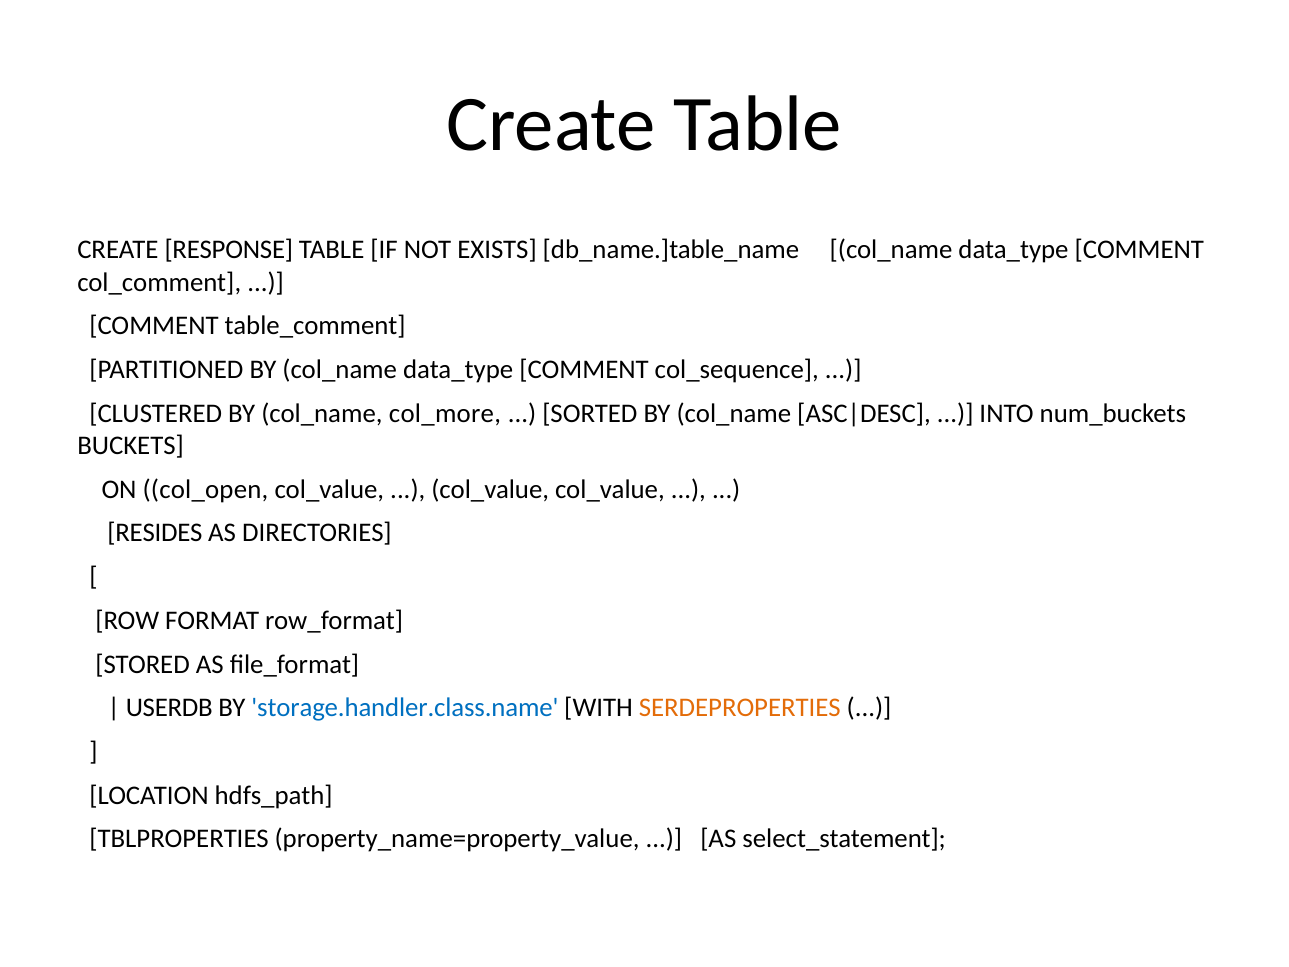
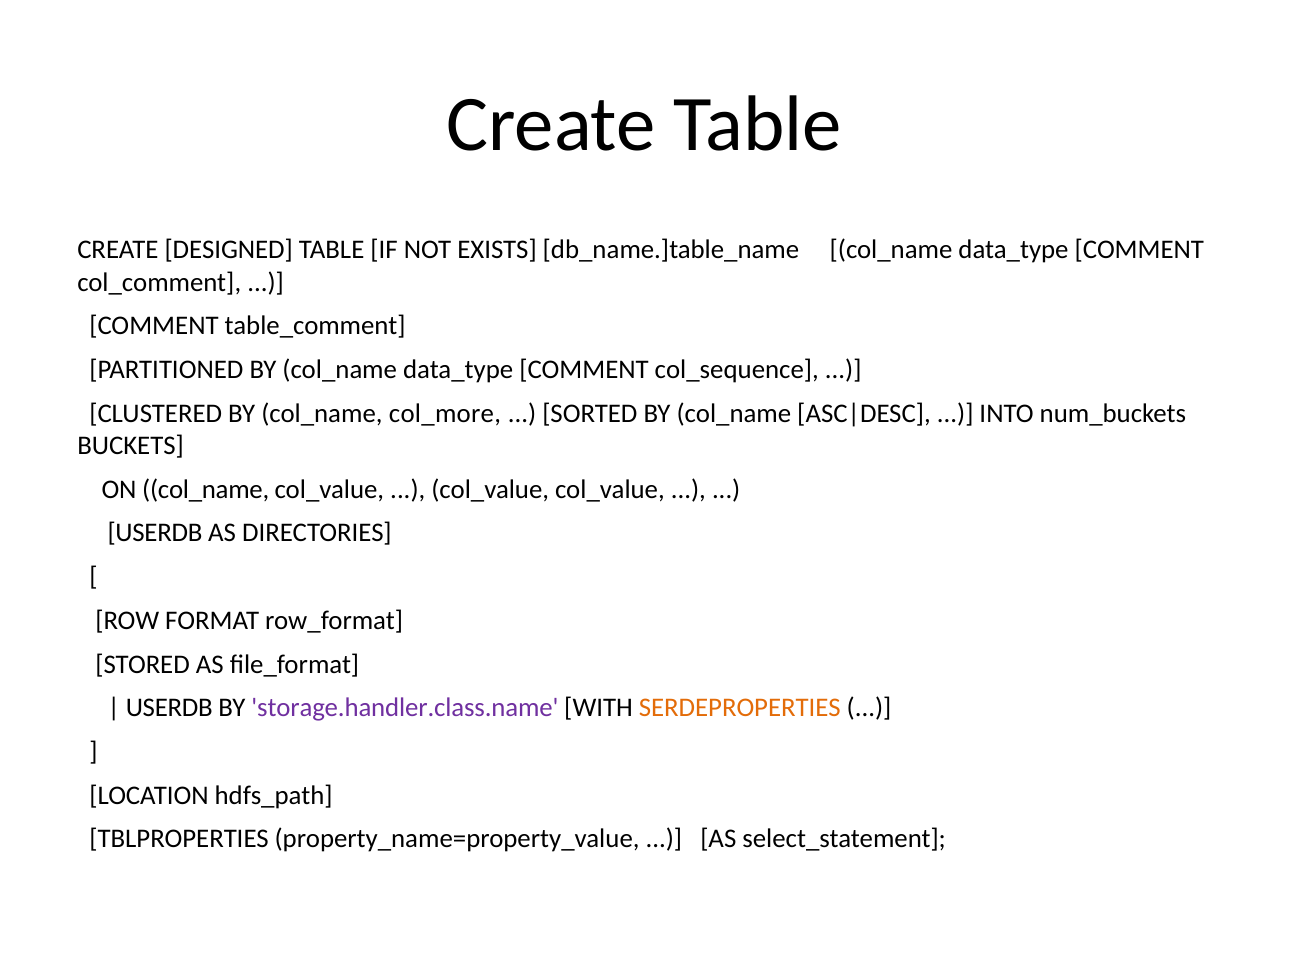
RESPONSE: RESPONSE -> DESIGNED (229, 250)
ON col_open: col_open -> col_name (206, 489)
RESIDES: RESIDES -> USERDB (155, 533)
storage.handler.class.name colour: blue -> purple (405, 708)
